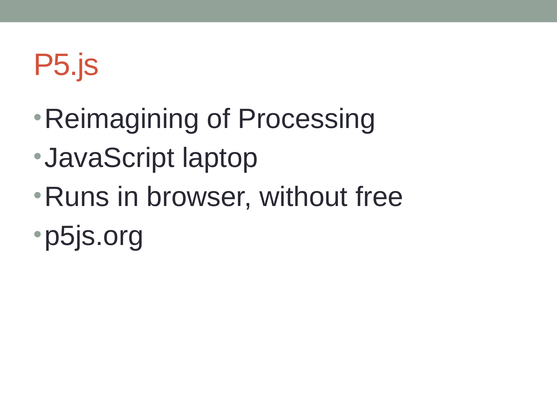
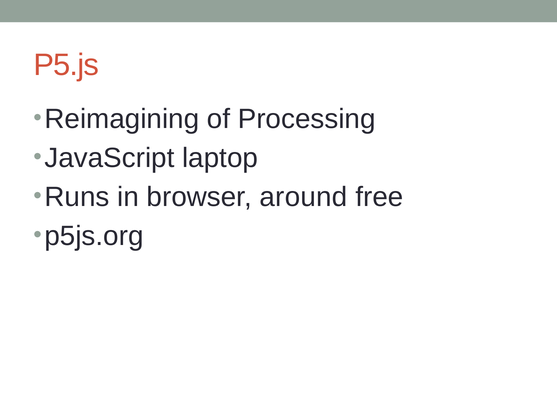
without: without -> around (303, 197)
